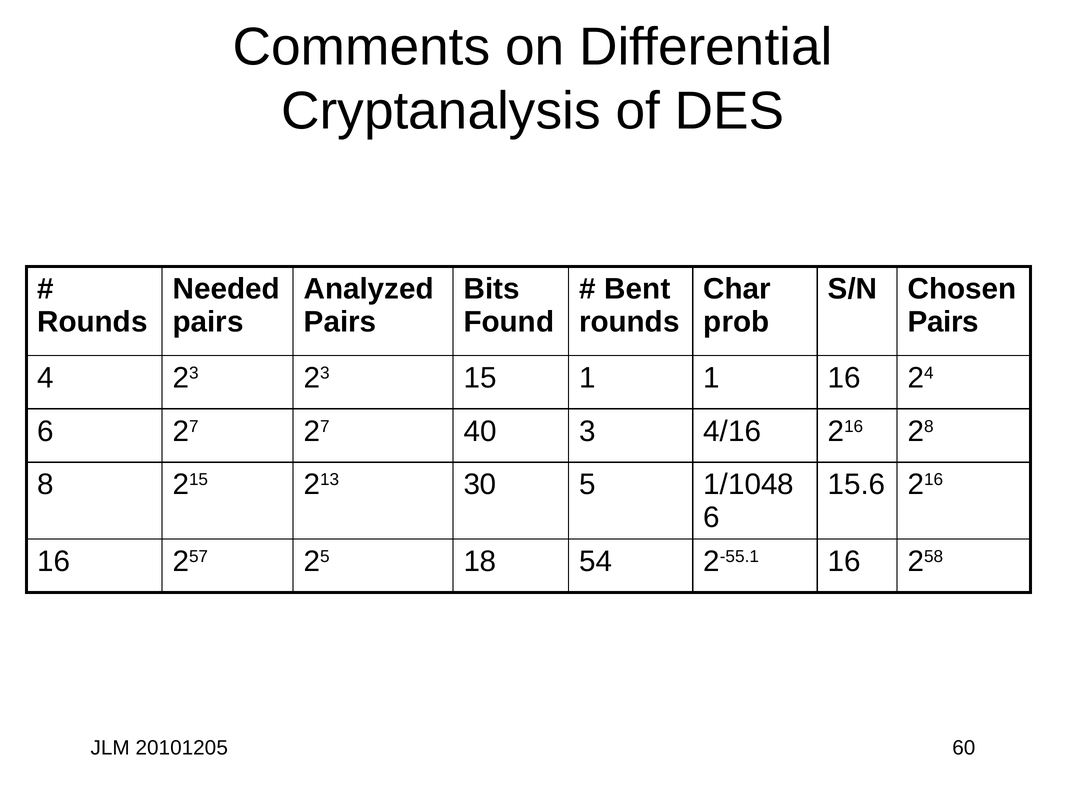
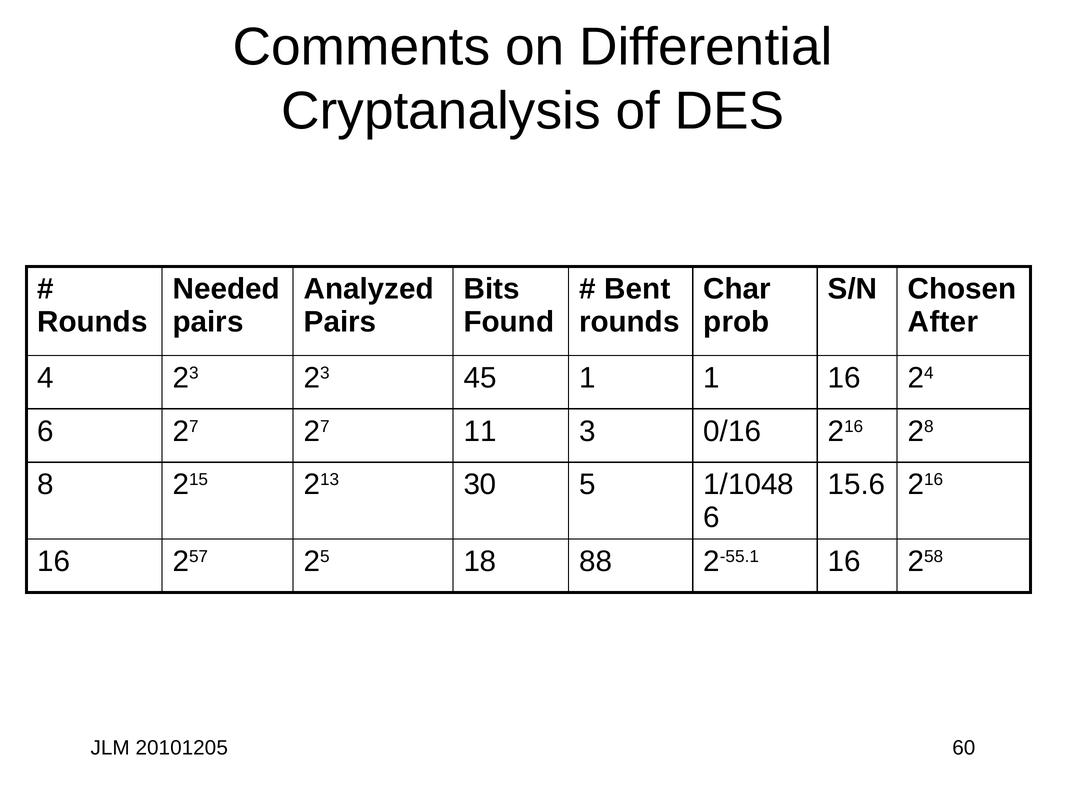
Pairs: Pairs -> After (943, 322)
15: 15 -> 45 (480, 378)
40: 40 -> 11 (480, 431)
4/16: 4/16 -> 0/16 (732, 431)
54: 54 -> 88 (596, 561)
